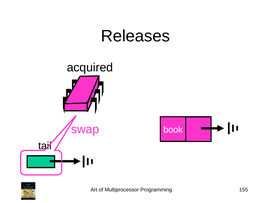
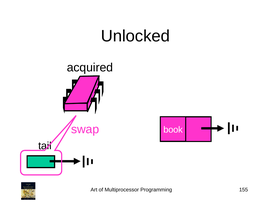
Releases: Releases -> Unlocked (135, 36)
